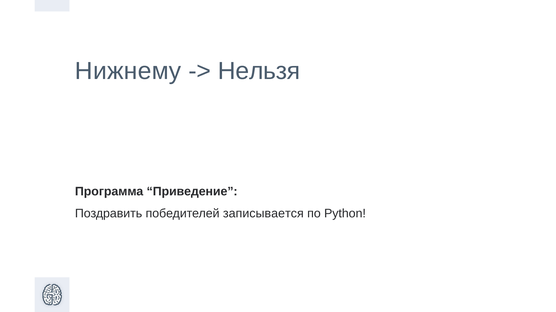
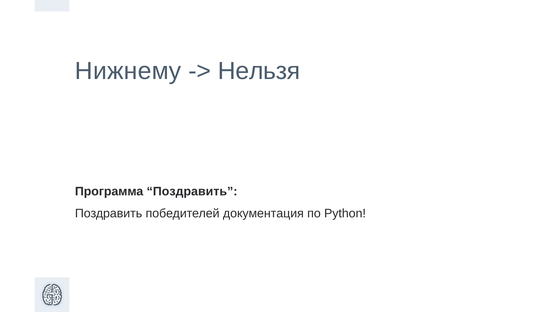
Программа Приведение: Приведение -> Поздравить (192, 192)
записывается: записывается -> документация (263, 214)
